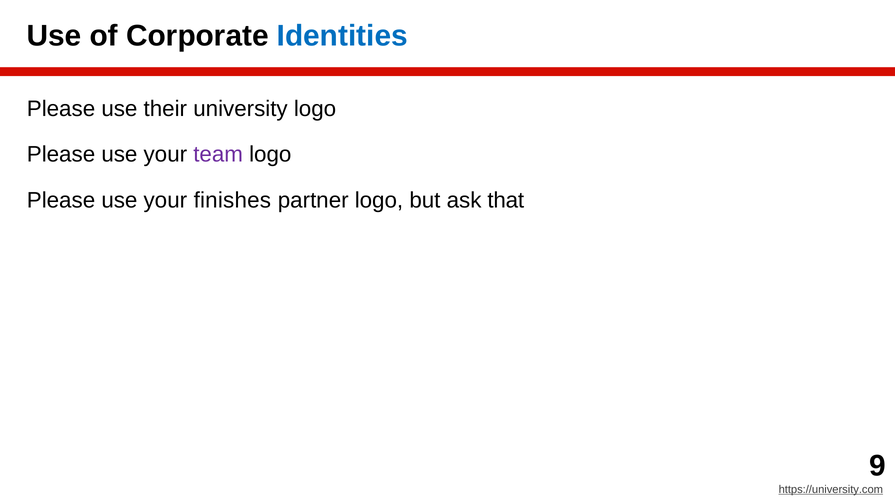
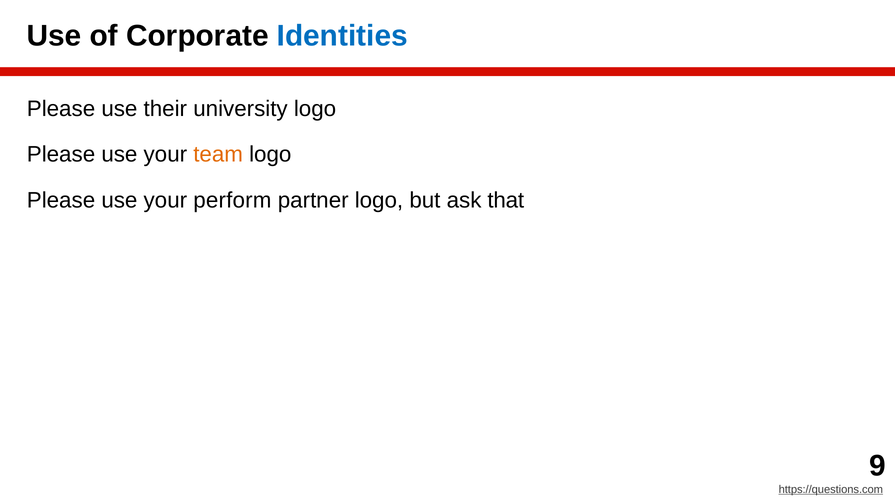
team colour: purple -> orange (218, 154)
finishes: finishes -> perform (232, 200)
https://university.com: https://university.com -> https://questions.com (831, 489)
